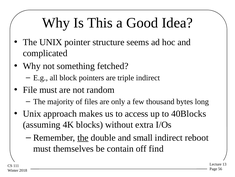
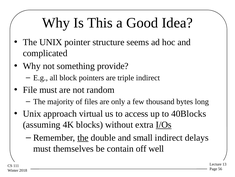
fetched: fetched -> provide (113, 66)
makes: makes -> virtual (91, 113)
I/Os underline: none -> present (164, 124)
reboot: reboot -> delays (197, 137)
find: find -> well (156, 148)
